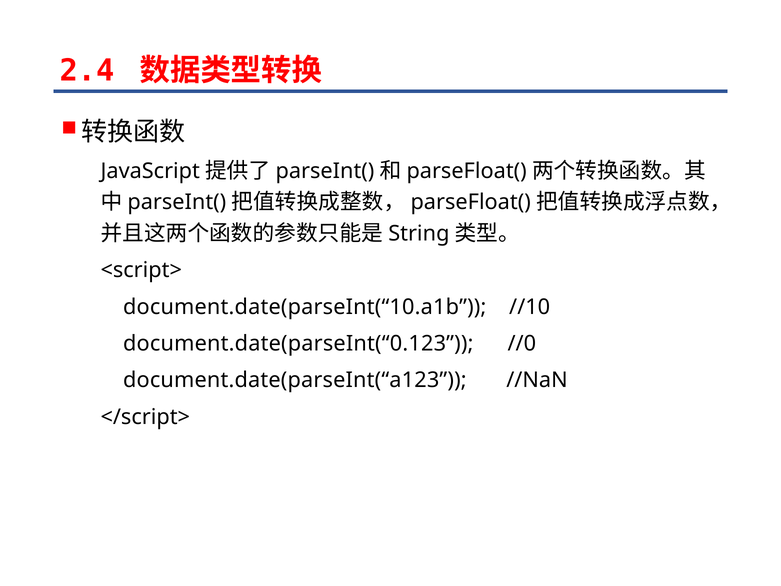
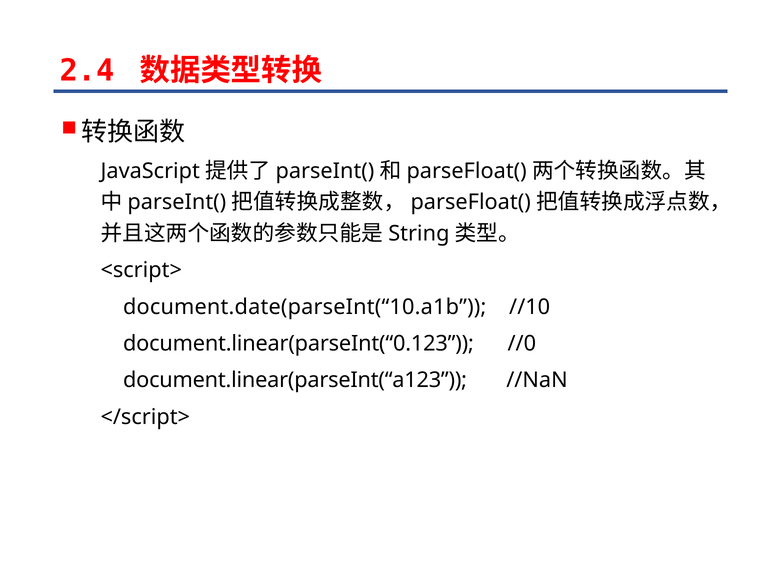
document.date(parseInt(“0.123: document.date(parseInt(“0.123 -> document.linear(parseInt(“0.123 (298, 343)
document.date(parseInt(“a123: document.date(parseInt(“a123 -> document.linear(parseInt(“a123 (295, 380)
